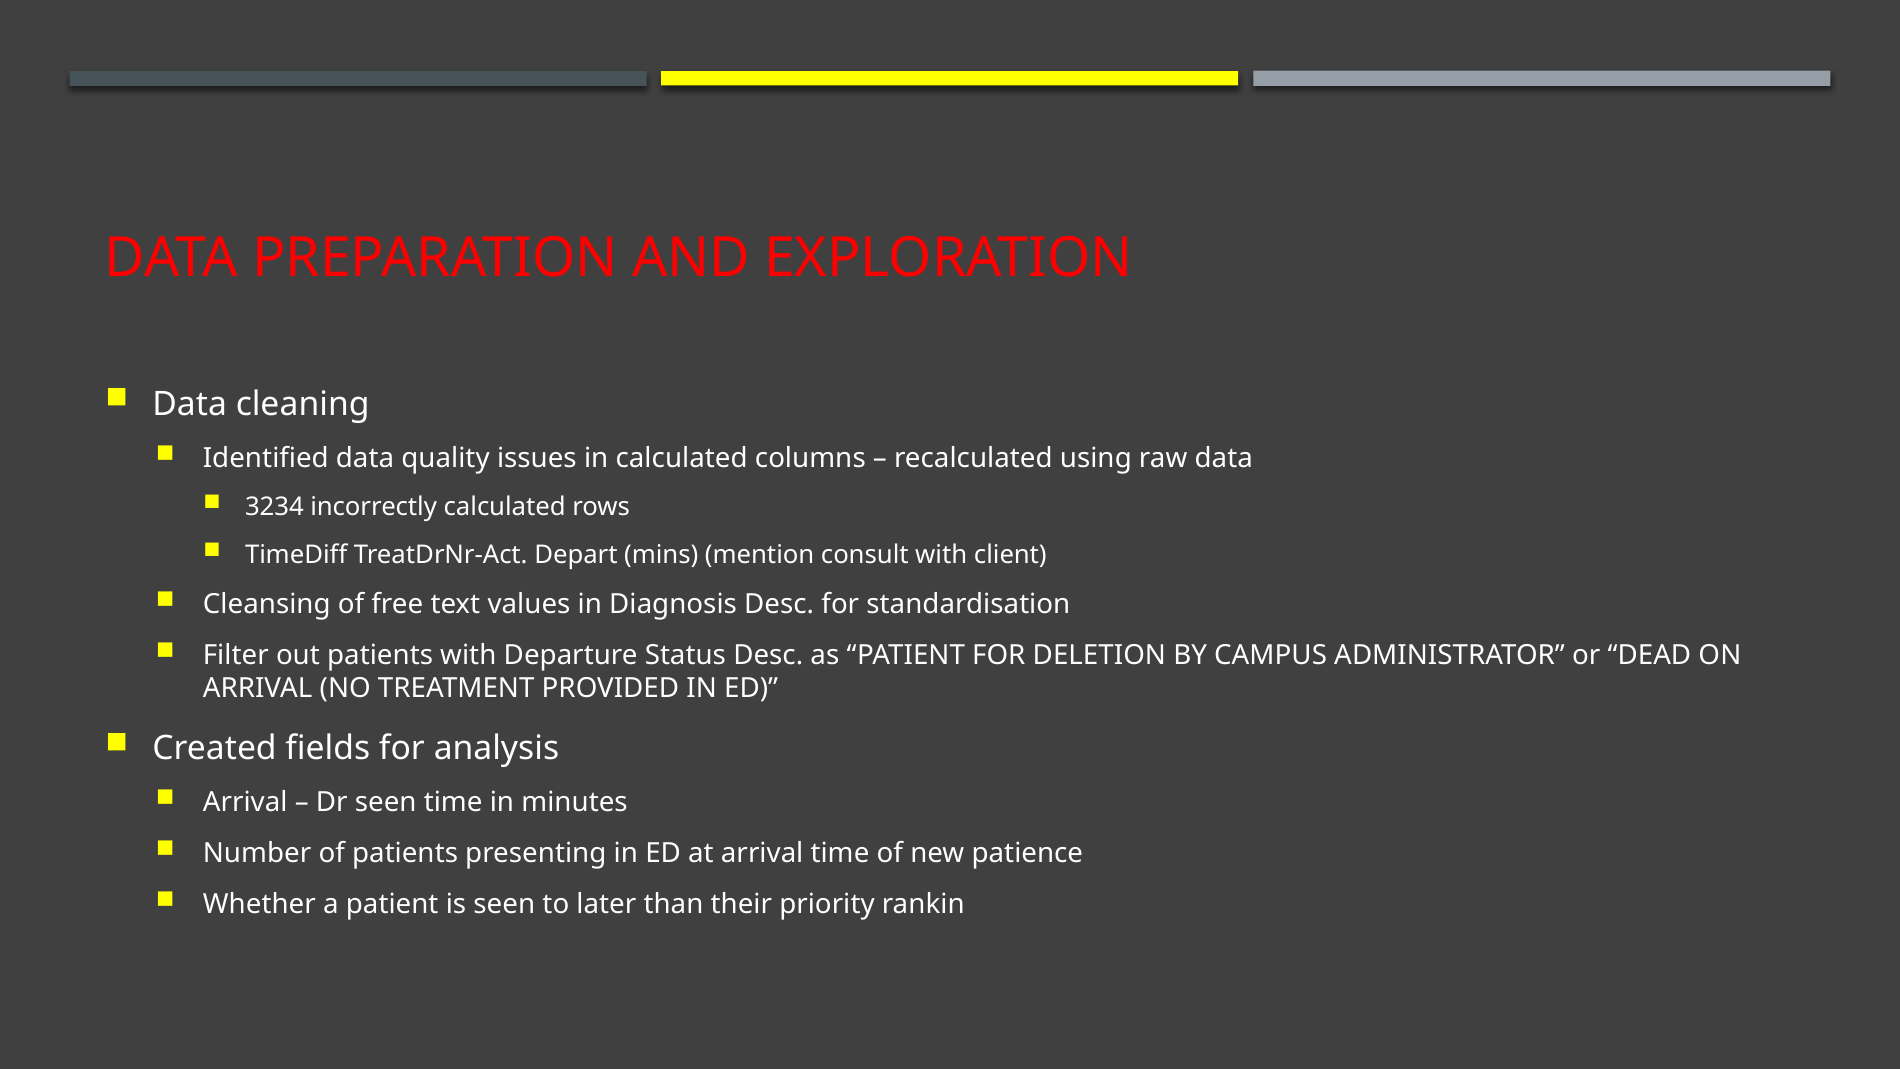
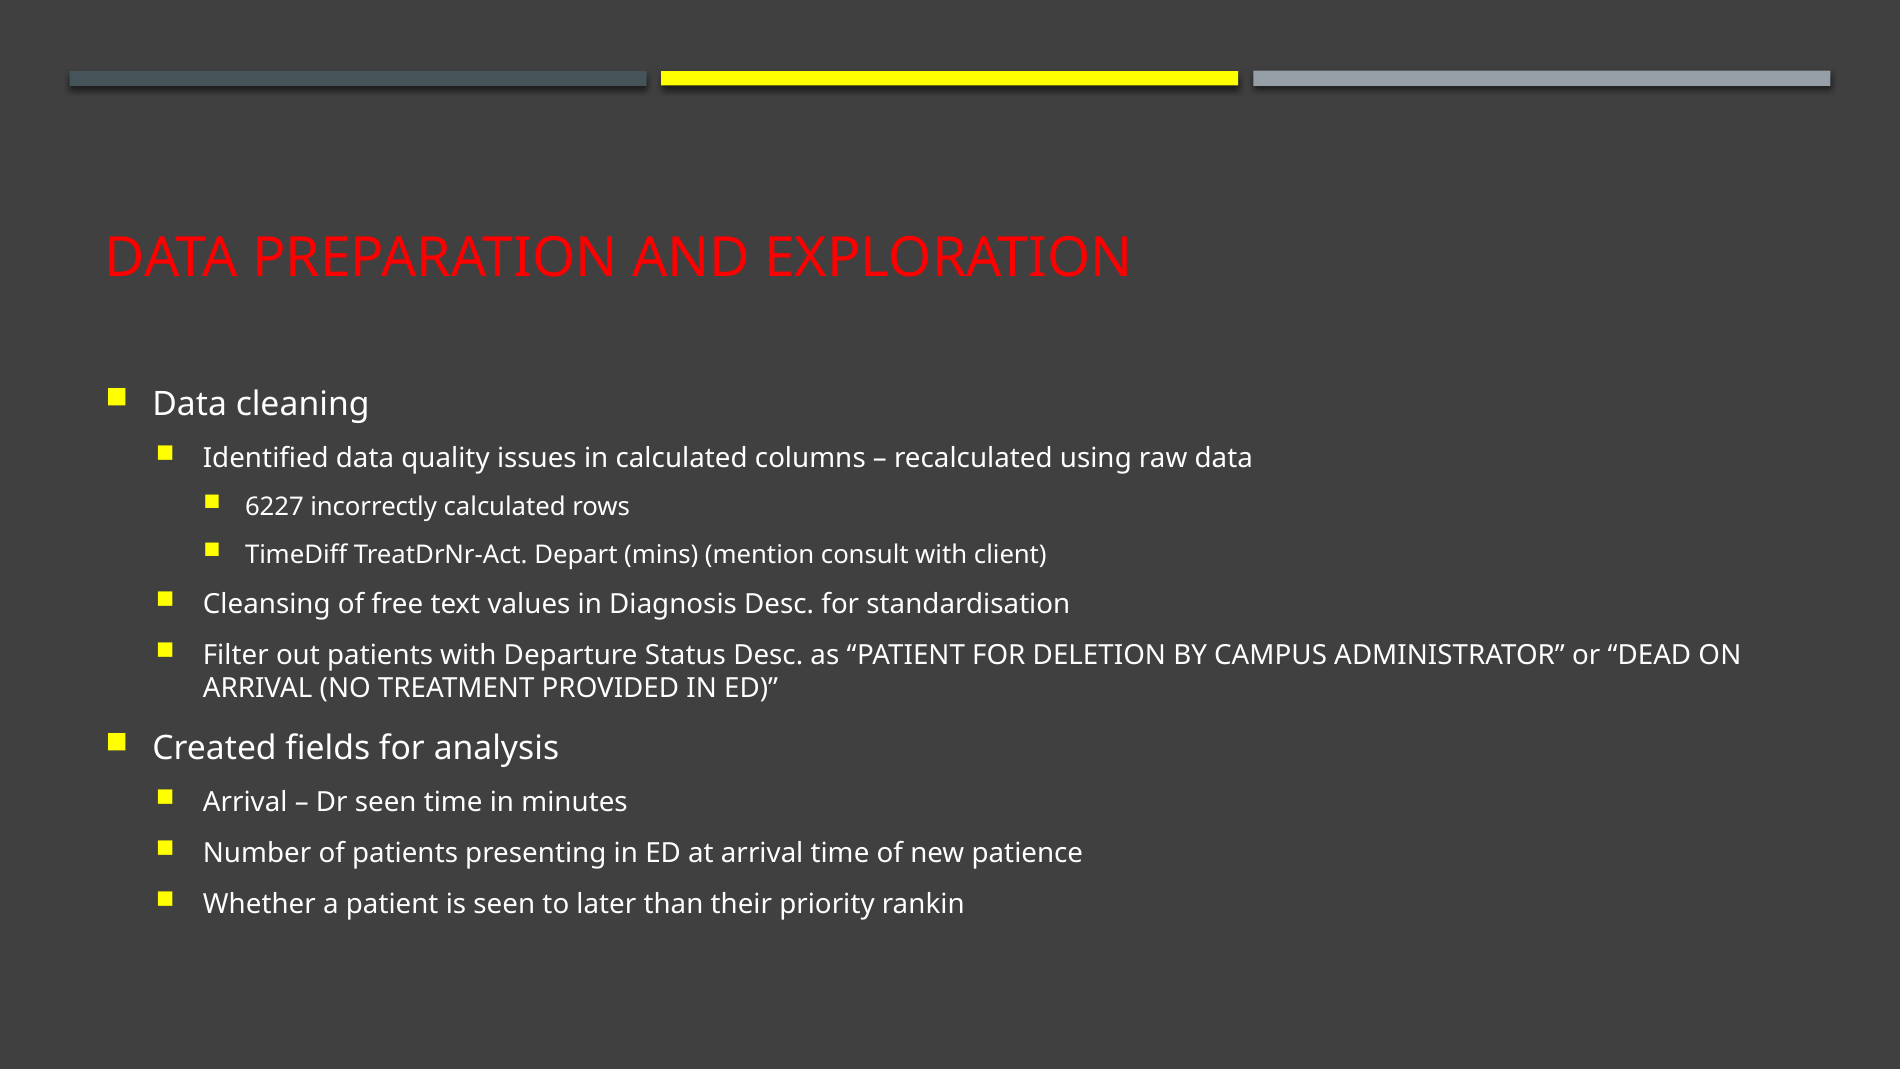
3234: 3234 -> 6227 (274, 507)
